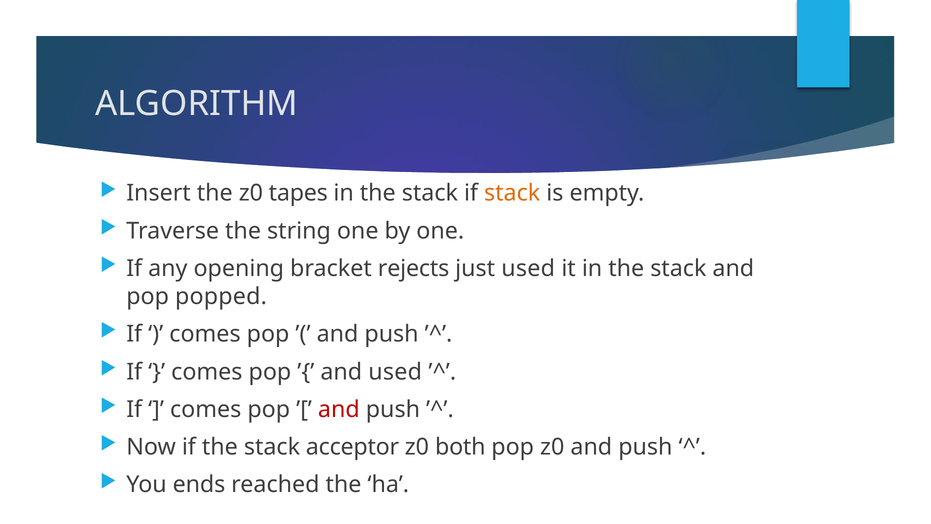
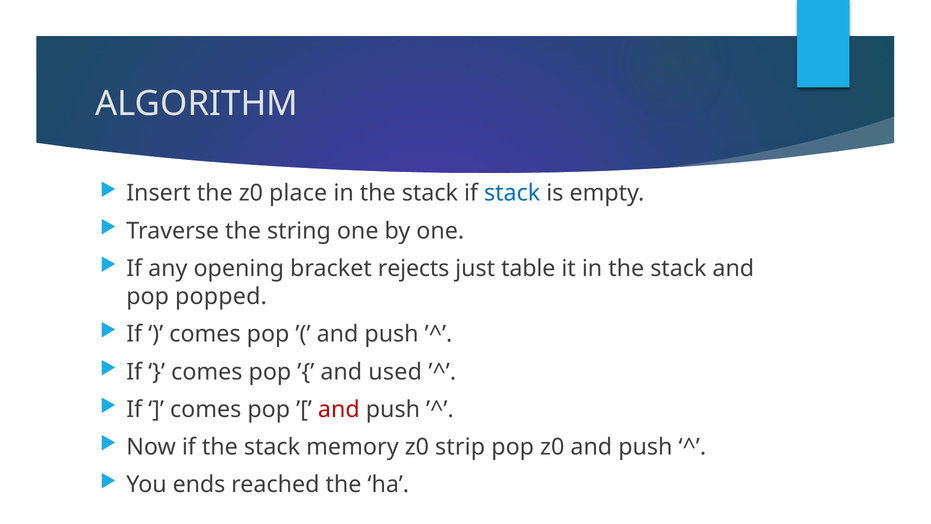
tapes: tapes -> place (298, 193)
stack colour: orange -> blue (512, 193)
just used: used -> table (528, 268)
acceptor: acceptor -> memory (352, 447)
both: both -> strip (460, 447)
